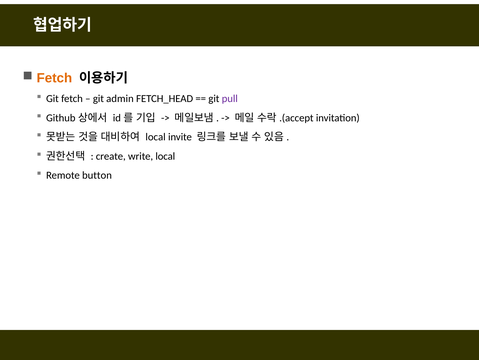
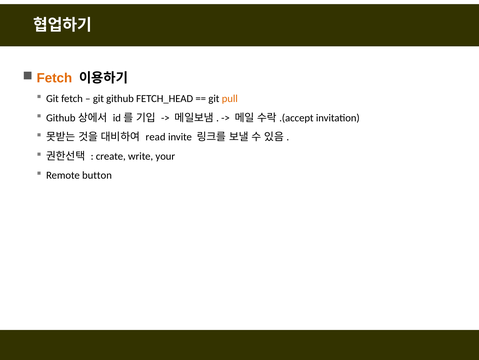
admin: admin -> github (120, 99)
pull colour: purple -> orange (230, 99)
local: local -> read (156, 137)
write local: local -> your (165, 156)
